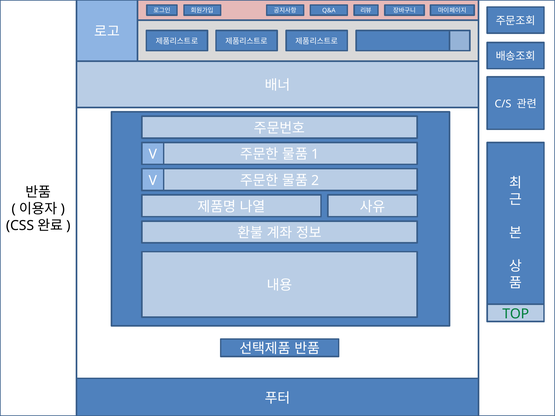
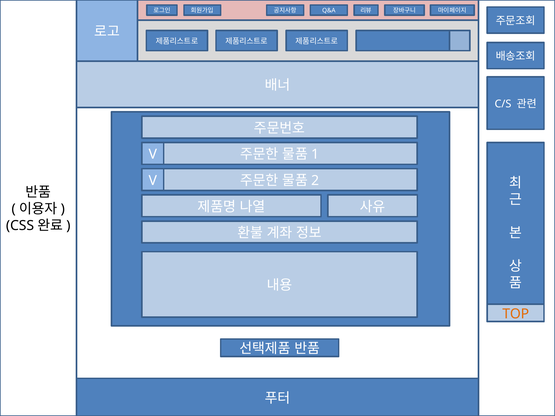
TOP colour: green -> orange (516, 314)
